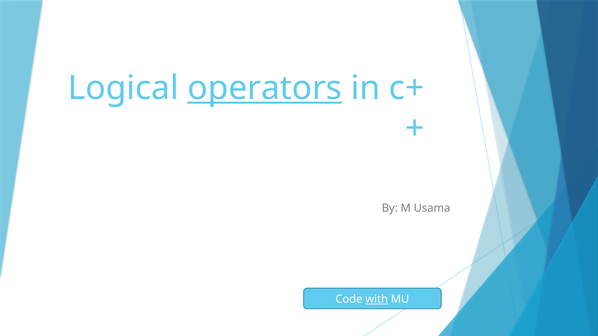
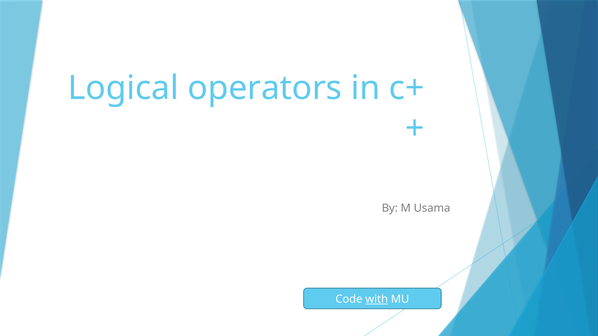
operators underline: present -> none (265, 88)
